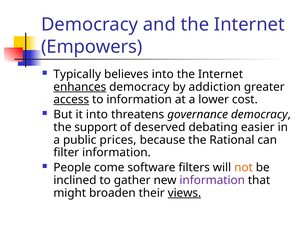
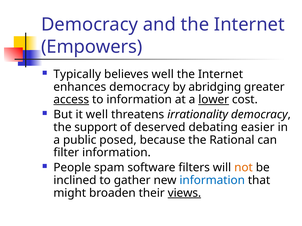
believes into: into -> well (163, 74)
enhances underline: present -> none (80, 87)
addiction: addiction -> abridging (215, 87)
lower underline: none -> present (214, 100)
it into: into -> well (97, 115)
governance: governance -> irrationality (198, 115)
prices: prices -> posed (118, 140)
come: come -> spam (109, 168)
information colour: purple -> blue (212, 181)
